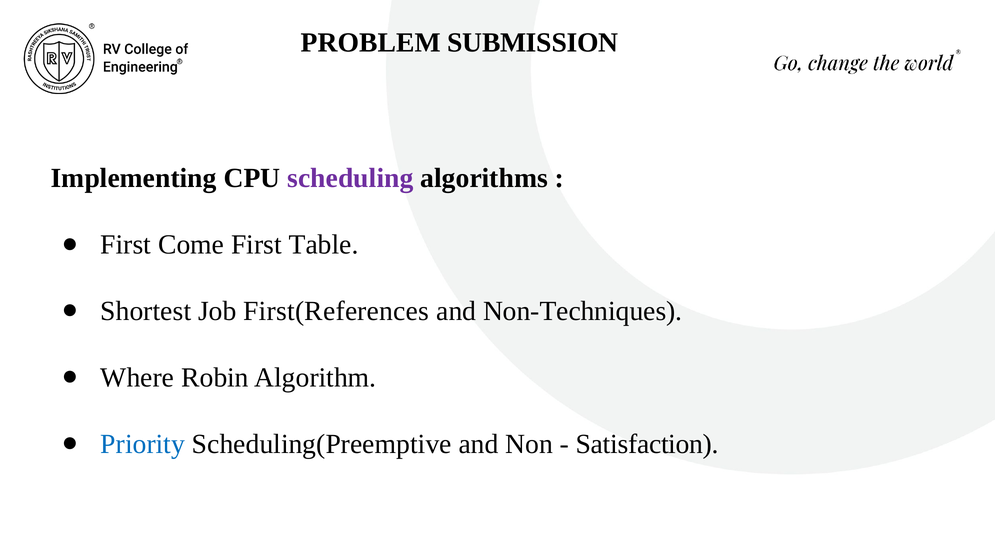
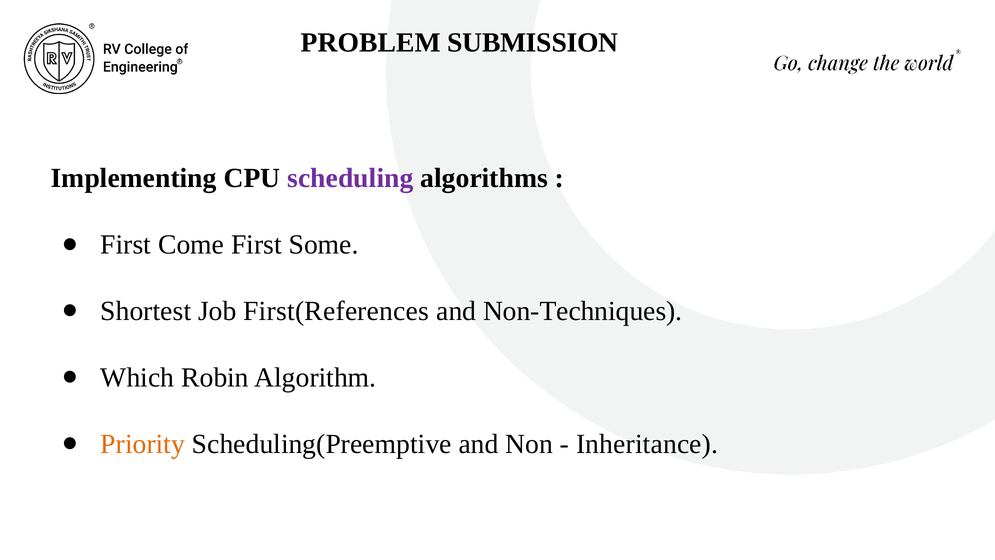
Table: Table -> Some (324, 245)
Where: Where -> Which (137, 377)
Priority colour: blue -> orange (143, 444)
Satisfaction: Satisfaction -> Inheritance (647, 444)
